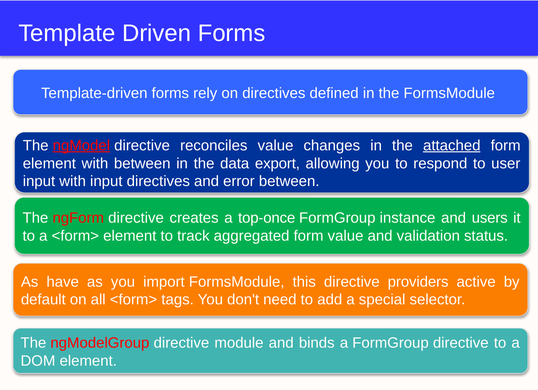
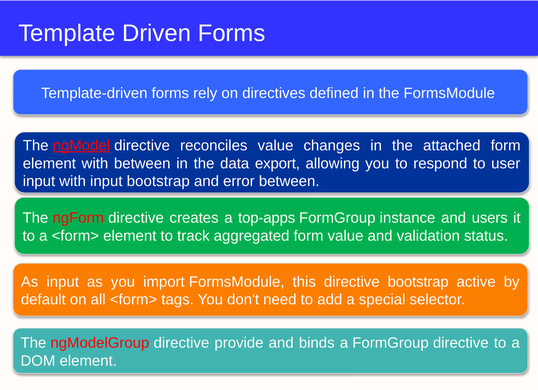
attached underline: present -> none (452, 146)
input directives: directives -> bootstrap (158, 181)
top-once: top-once -> top-apps (267, 218)
As have: have -> input (63, 282)
directive providers: providers -> bootstrap (418, 282)
module: module -> provide (239, 343)
